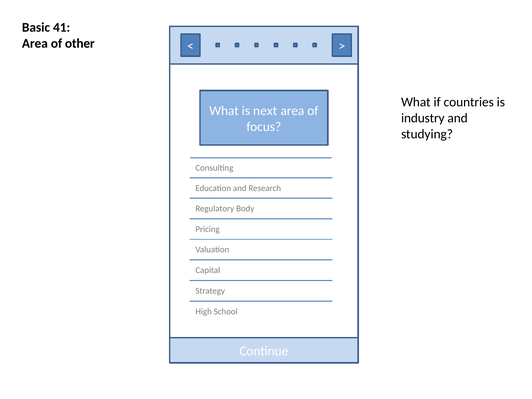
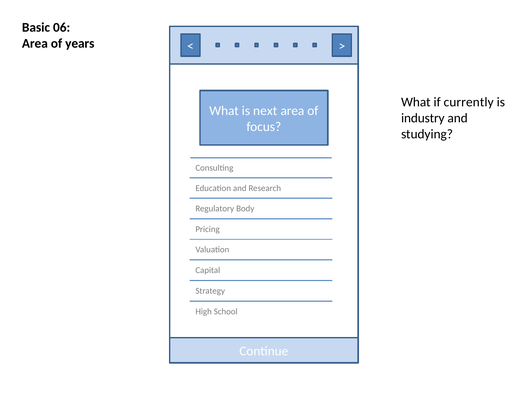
41: 41 -> 06 (62, 27)
other: other -> years (80, 43)
countries: countries -> currently (469, 102)
